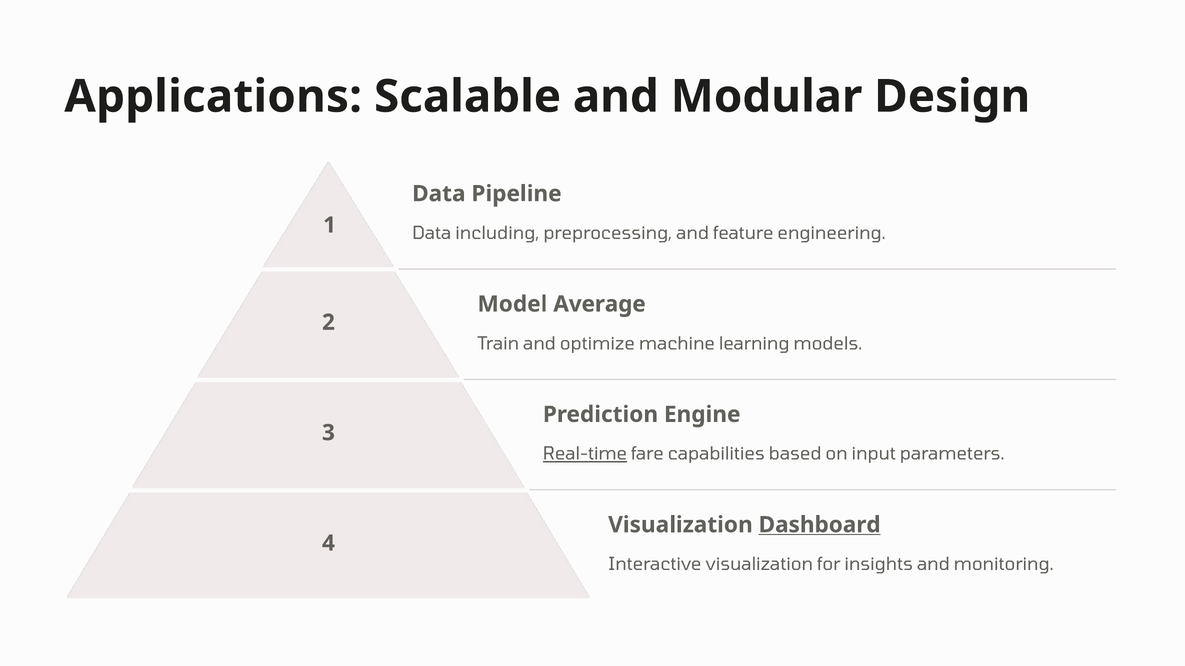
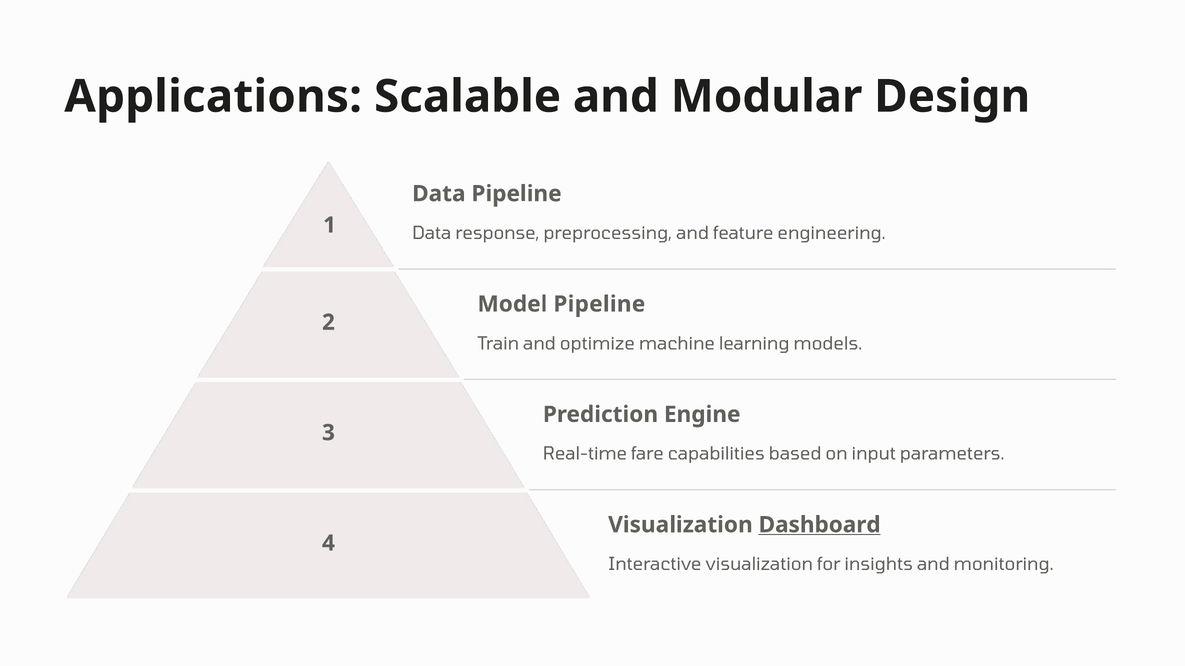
including: including -> response (497, 233)
Model Average: Average -> Pipeline (599, 304)
Real-time underline: present -> none (585, 454)
